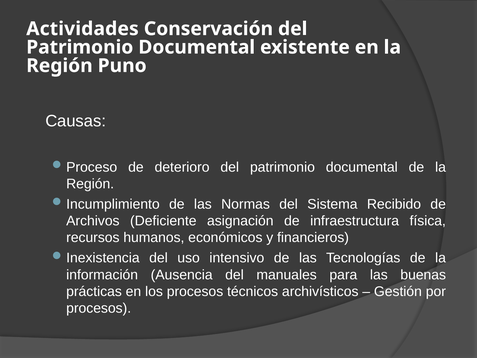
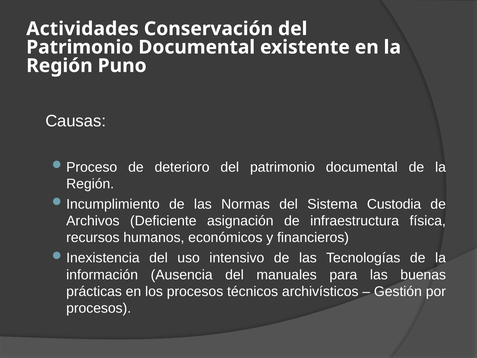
Recibido: Recibido -> Custodia (394, 204)
